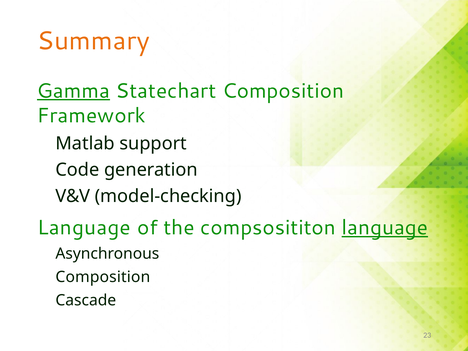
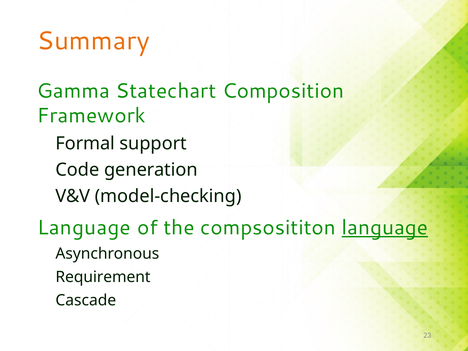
Gamma underline: present -> none (73, 91)
Matlab: Matlab -> Formal (85, 144)
Composition: Composition -> Requirement (103, 277)
